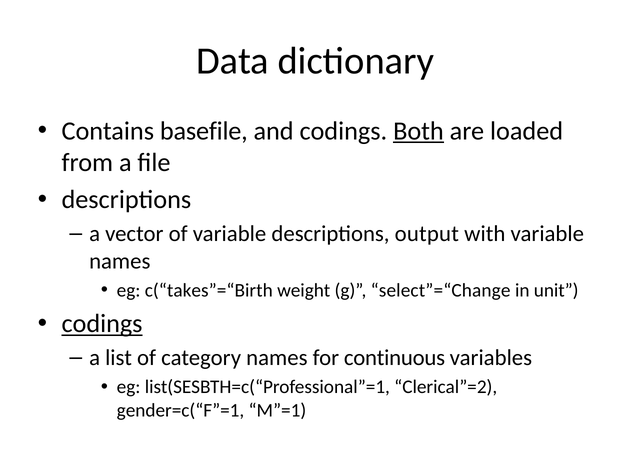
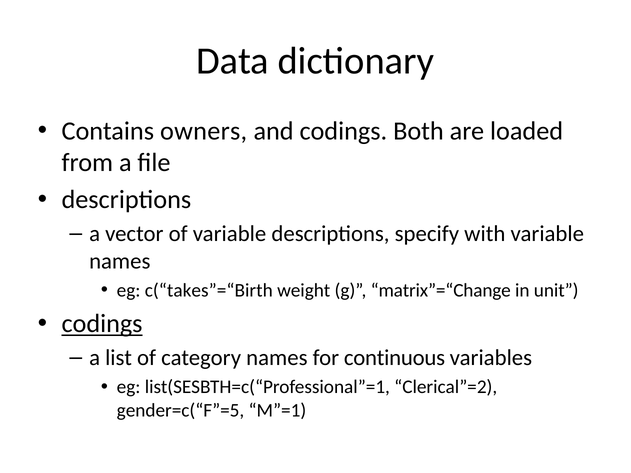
basefile: basefile -> owners (204, 131)
Both underline: present -> none (418, 131)
output: output -> specify (427, 234)
select”=“Change: select”=“Change -> matrix”=“Change (441, 291)
gender=c(“F”=1: gender=c(“F”=1 -> gender=c(“F”=5 (181, 410)
